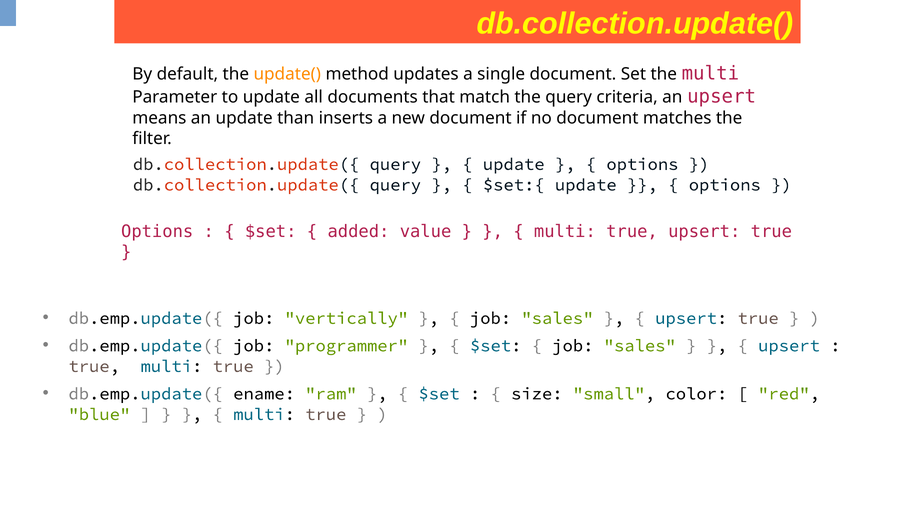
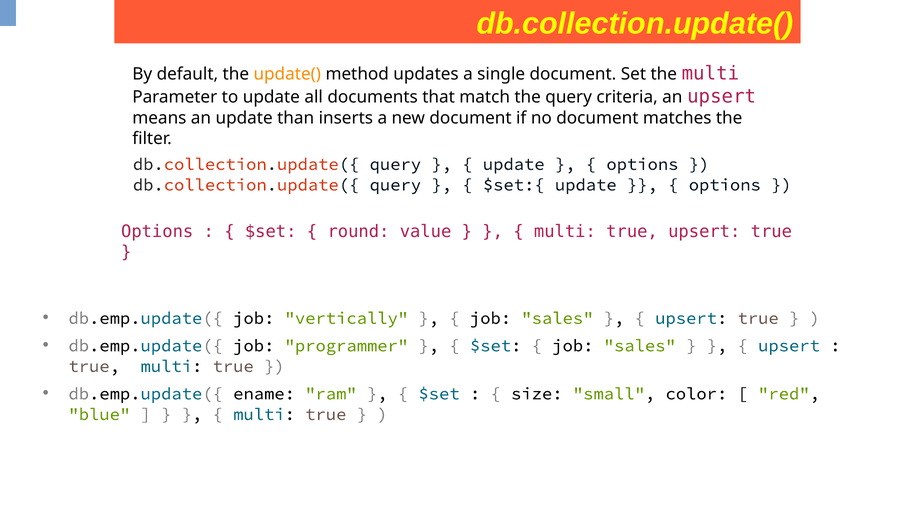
added: added -> round (358, 231)
